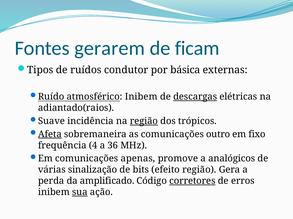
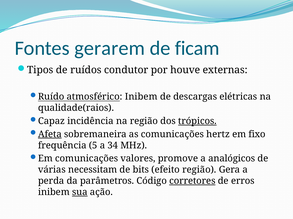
básica: básica -> houve (185, 70)
descargas underline: present -> none (195, 97)
adiantado(raios: adiantado(raios -> qualidade(raios (76, 108)
Suave: Suave -> Capaz (51, 121)
região underline: present -> none (144, 121)
trópicos underline: none -> present (197, 121)
outro: outro -> hertz (218, 135)
4: 4 -> 5 (93, 146)
36: 36 -> 34 (113, 146)
apenas: apenas -> valores (138, 159)
sinalização: sinalização -> necessitam (93, 170)
amplificado: amplificado -> parâmetros (107, 181)
